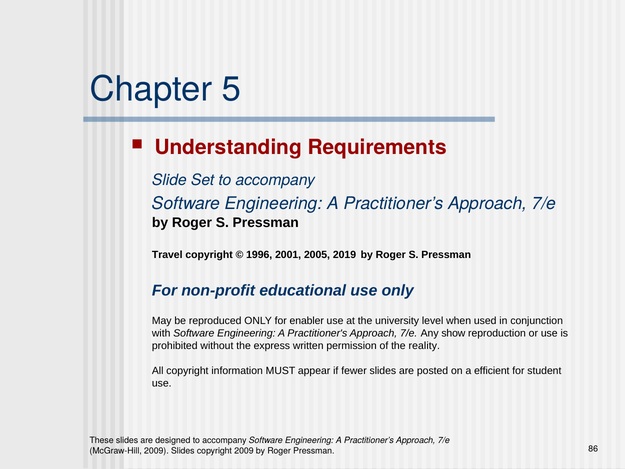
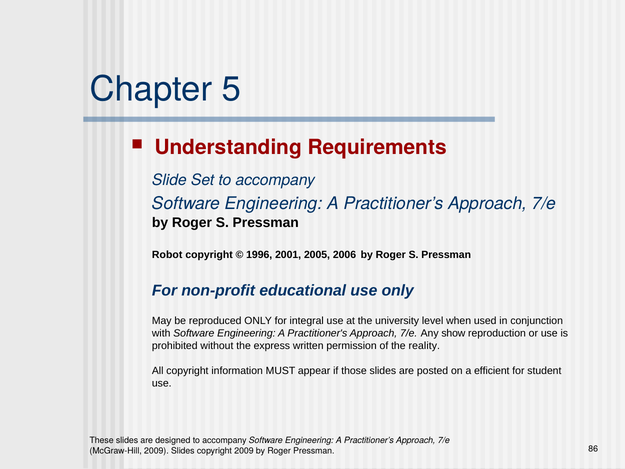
Travel: Travel -> Robot (167, 255)
2019: 2019 -> 2006 (344, 255)
enabler: enabler -> integral (307, 320)
fewer: fewer -> those (354, 370)
